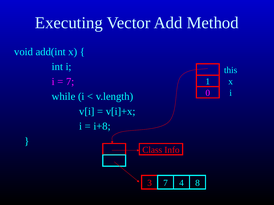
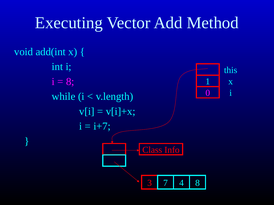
7: 7 -> 8 (70, 82)
i+8: i+8 -> i+7 (102, 127)
